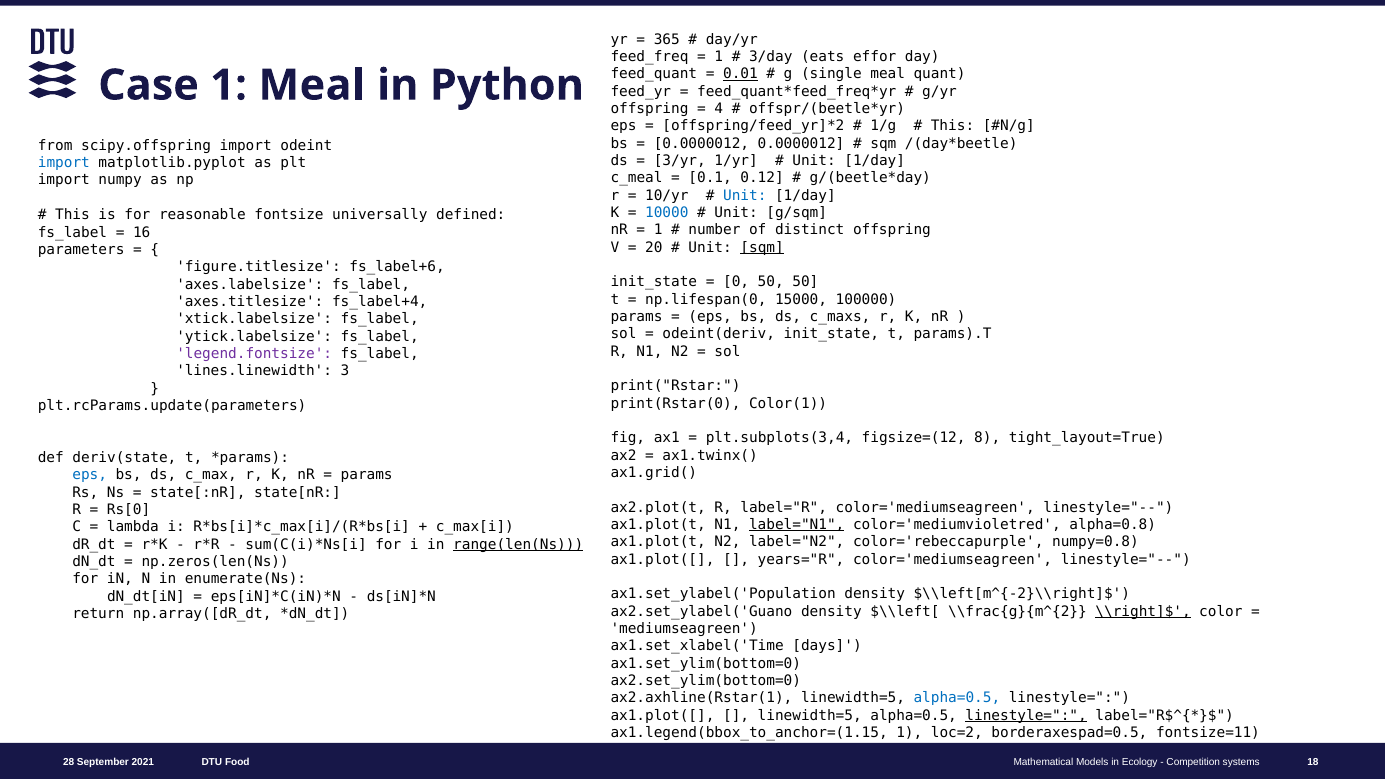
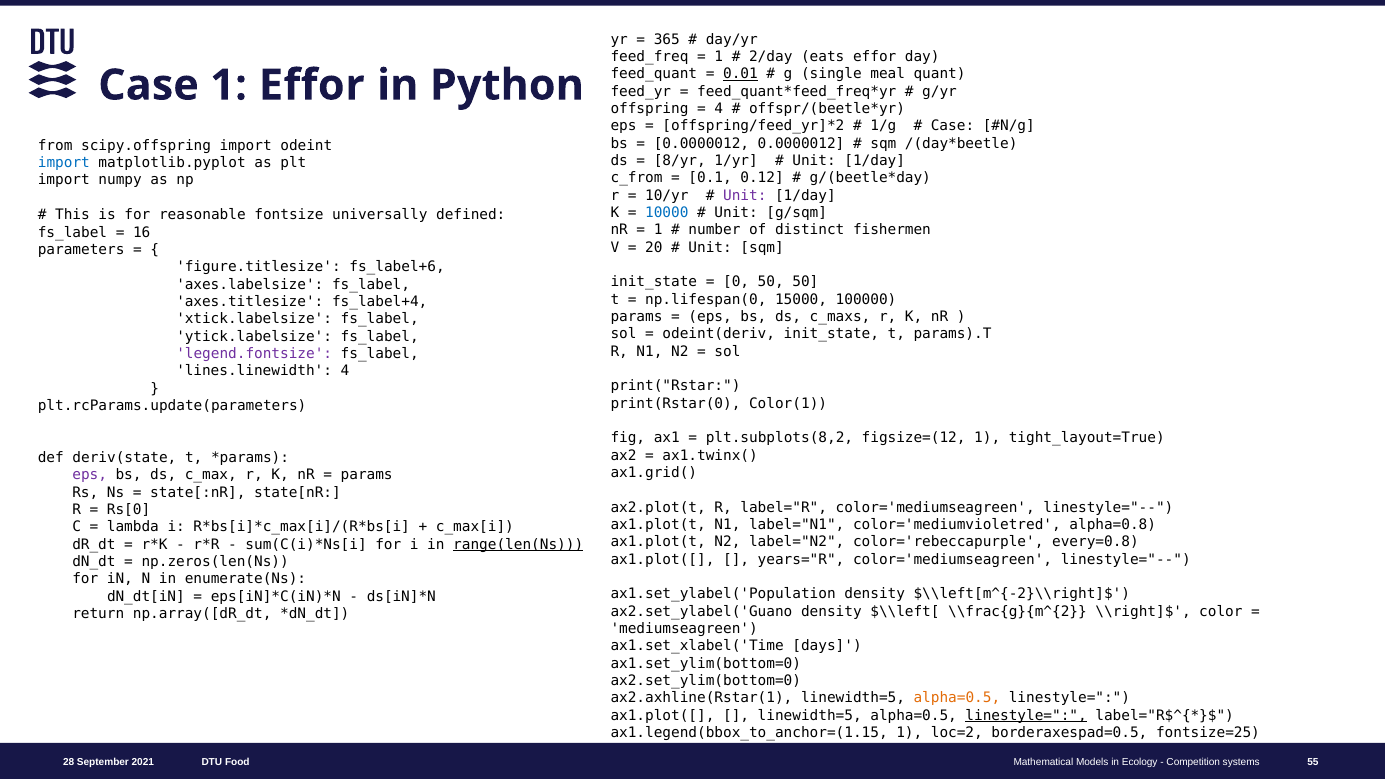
3/day: 3/day -> 2/day (771, 57)
1 Meal: Meal -> Effor (312, 85)
This: This -> Case (953, 126)
3/yr: 3/yr -> 8/yr (680, 161)
c_meal: c_meal -> c_from (637, 178)
Unit colour: blue -> purple (745, 195)
distinct offspring: offspring -> fishermen (892, 230)
sqm underline: present -> none (762, 247)
lines.linewidth 3: 3 -> 4 (345, 371)
plt.subplots(3,4: plt.subplots(3,4 -> plt.subplots(8,2 (779, 438)
figsize=(12 8: 8 -> 1 (987, 438)
eps colour: blue -> purple (90, 475)
label="N1 underline: present -> none (797, 525)
numpy=0.8: numpy=0.8 -> every=0.8 (1095, 542)
\\right]$ underline: present -> none (1143, 612)
alpha=0.5 colour: blue -> orange (957, 698)
fontsize=11: fontsize=11 -> fontsize=25 (1208, 733)
18: 18 -> 55 (1313, 762)
